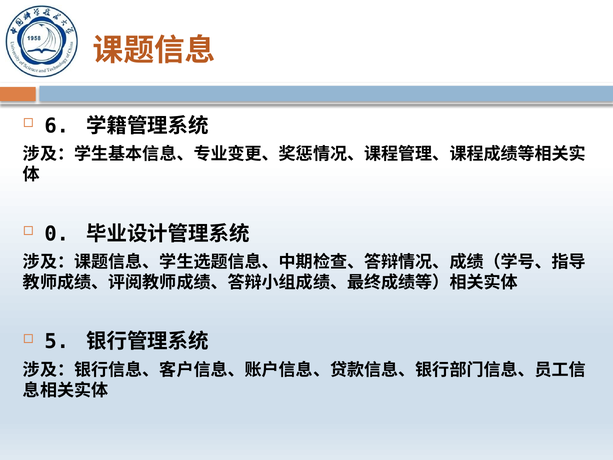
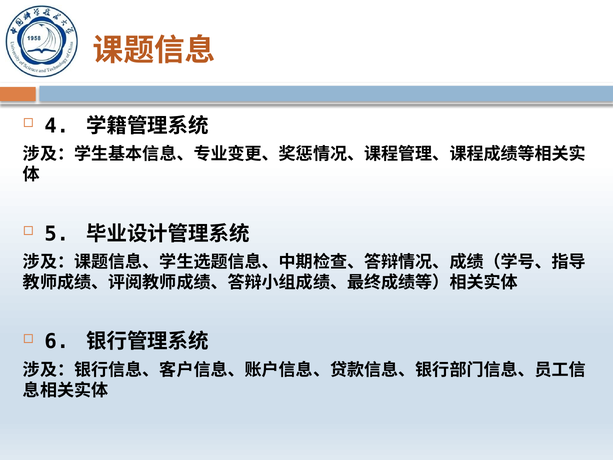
6: 6 -> 4 (57, 126)
0: 0 -> 5 (57, 234)
5: 5 -> 6 (57, 342)
